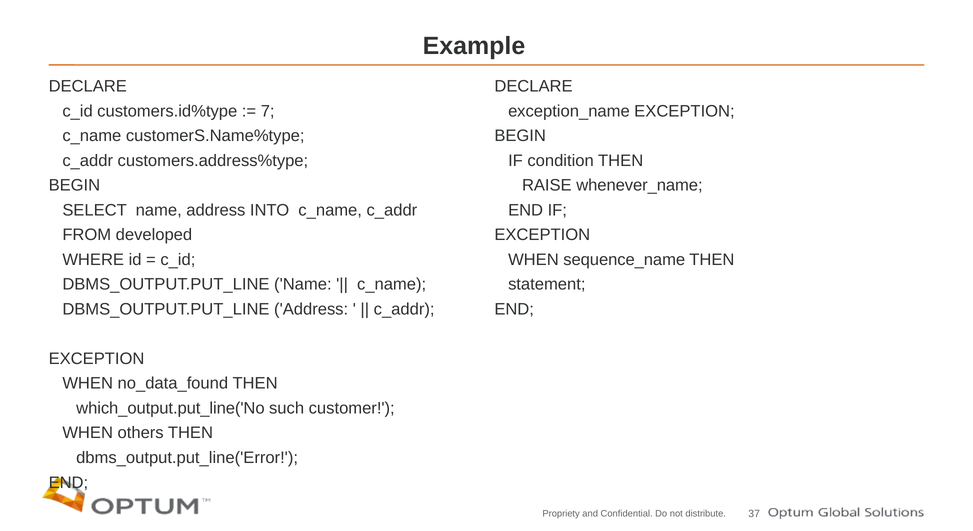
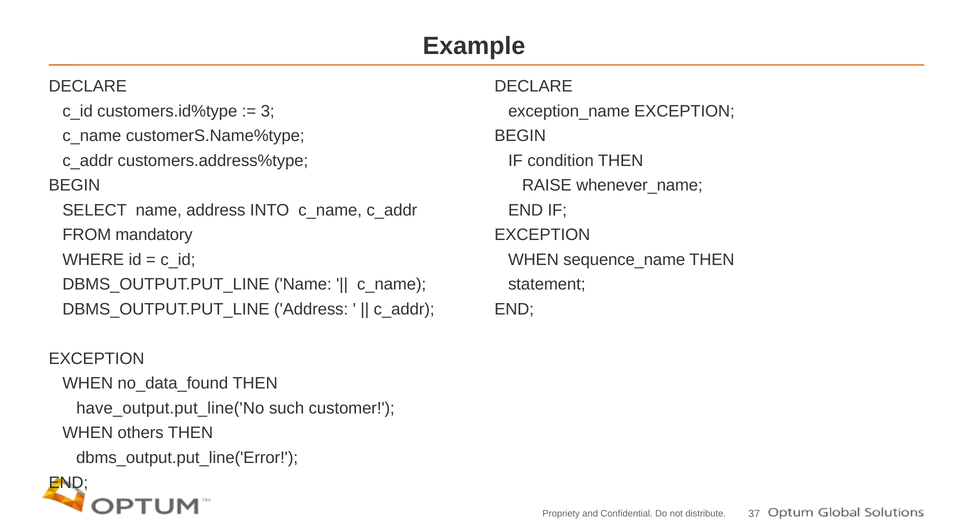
7: 7 -> 3 (268, 111)
developed: developed -> mandatory (154, 235)
which_output.put_line('No: which_output.put_line('No -> have_output.put_line('No (170, 409)
